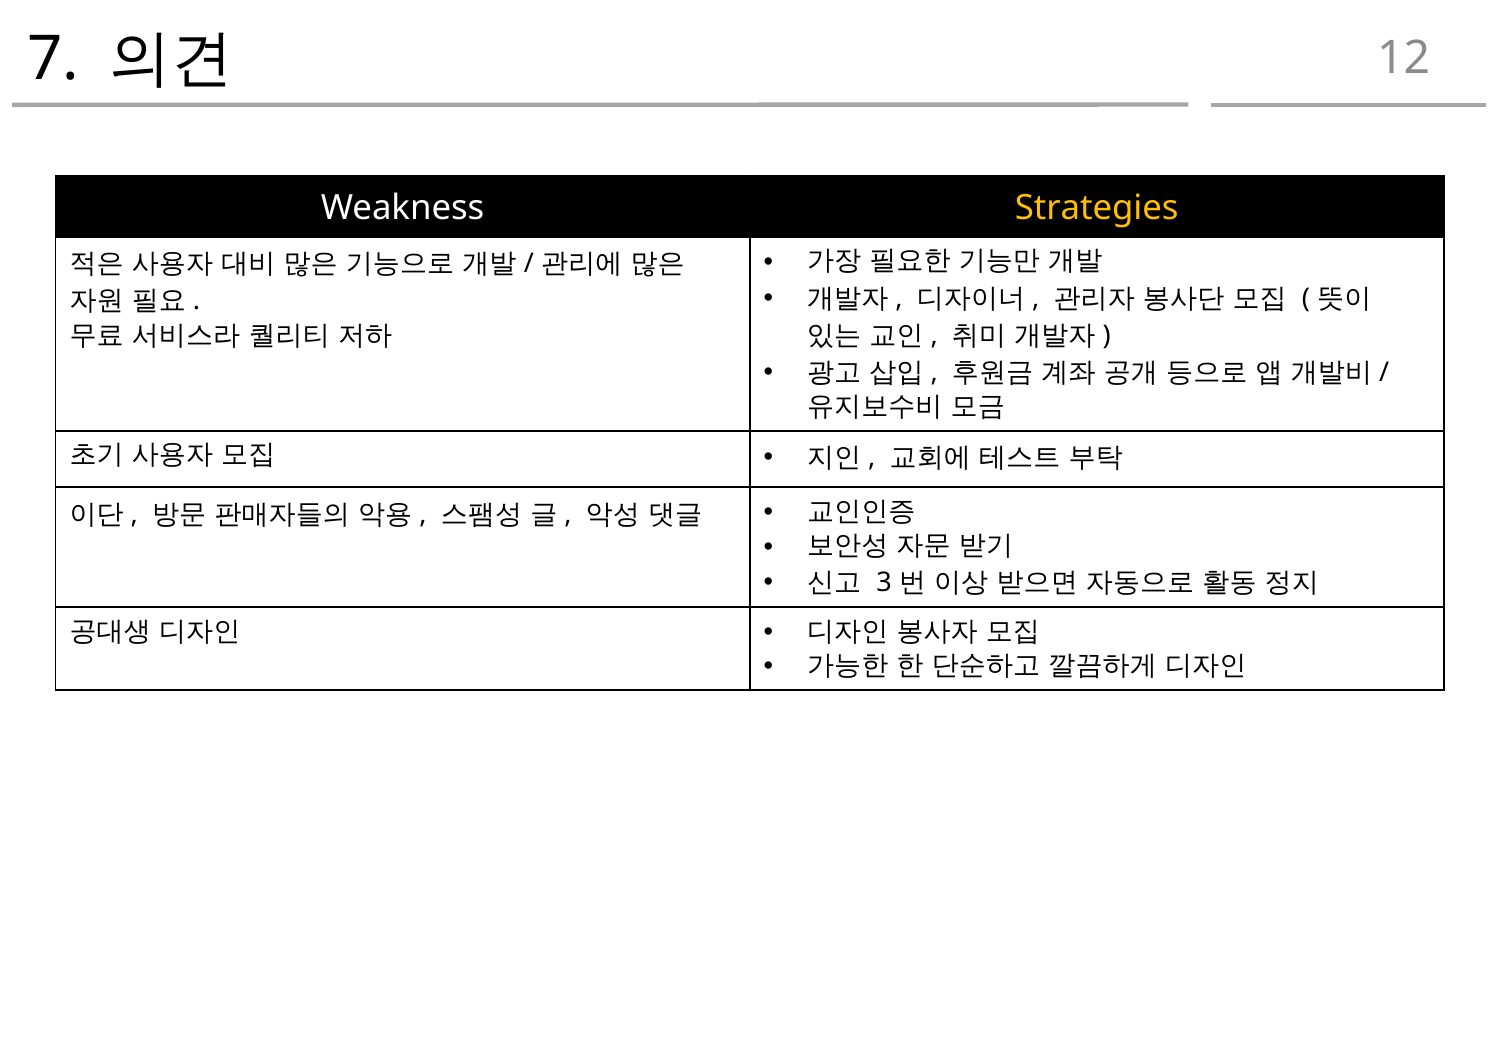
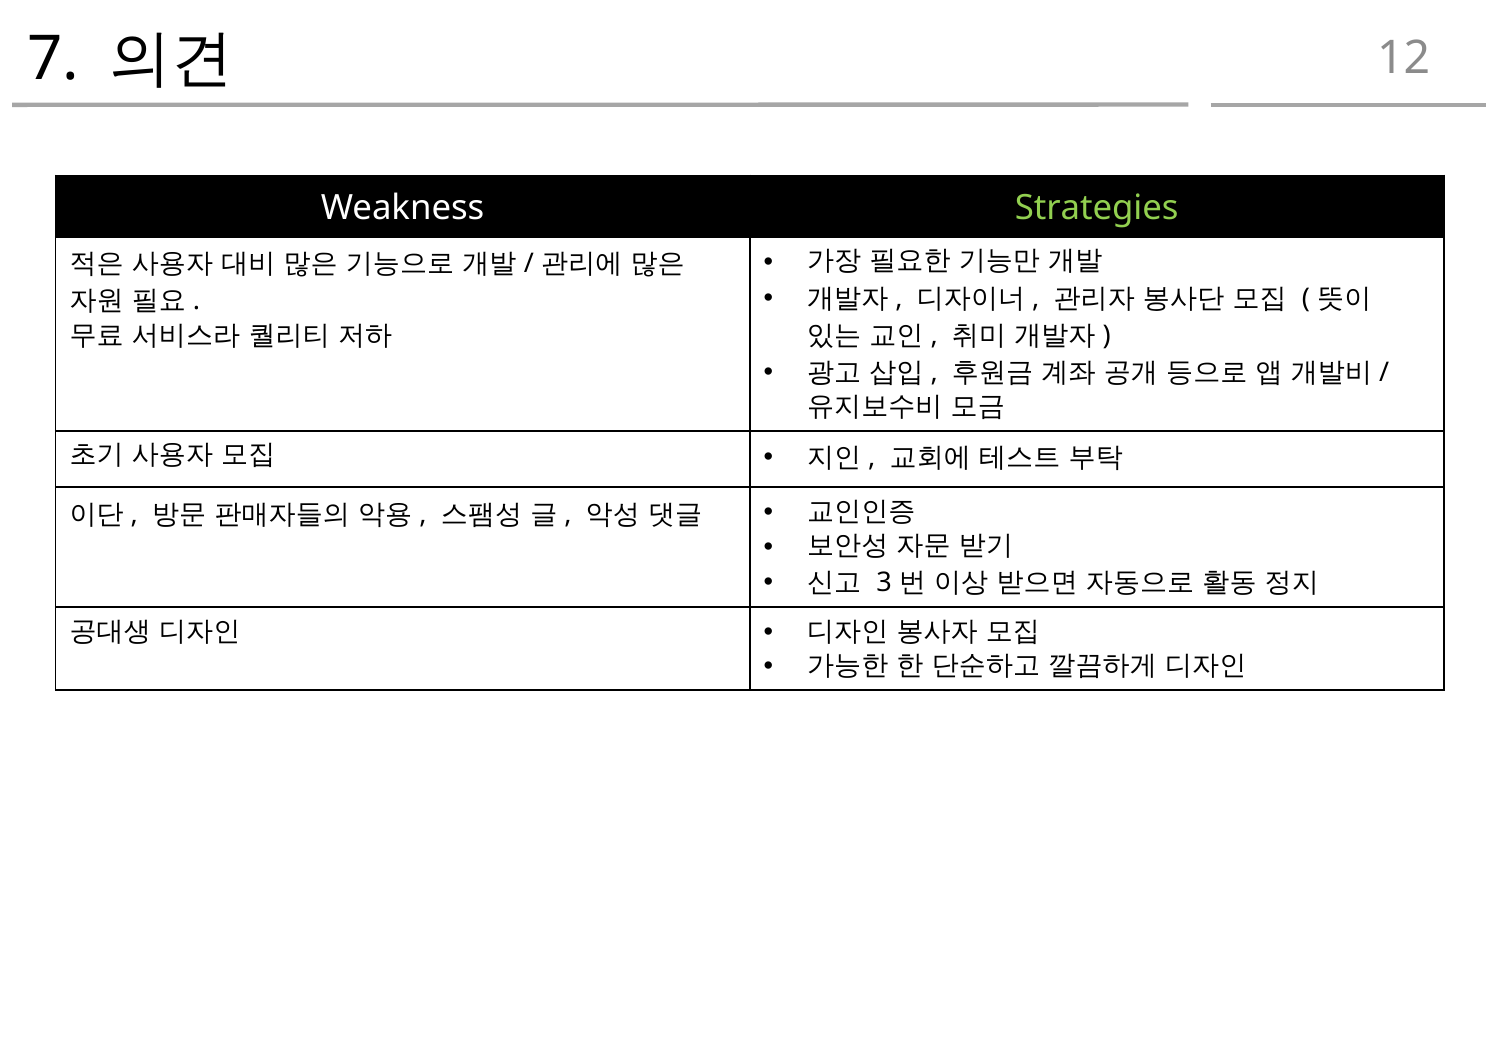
Strategies colour: yellow -> light green (1097, 208)
